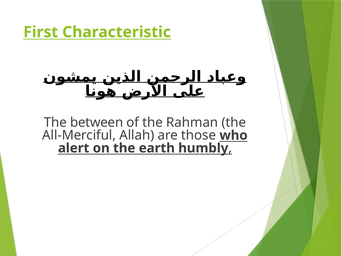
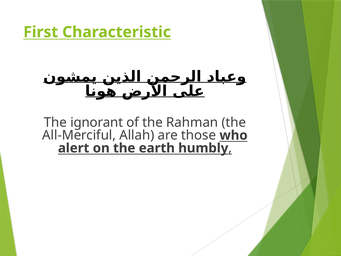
between: between -> ignorant (97, 122)
